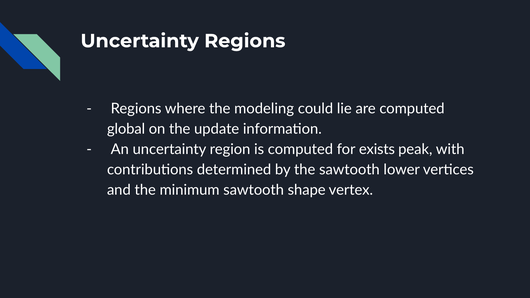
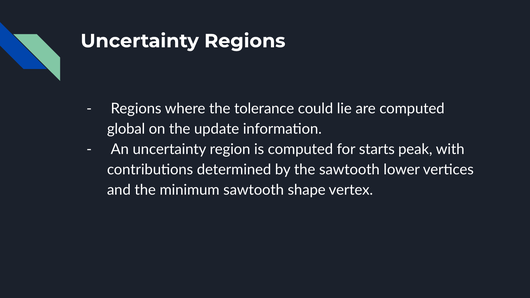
modeling: modeling -> tolerance (264, 109)
exists: exists -> starts (377, 149)
